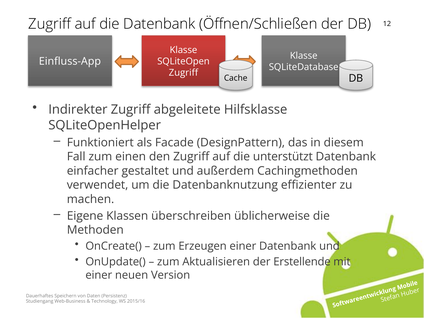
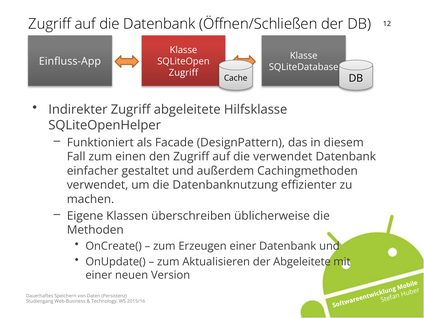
die unterstützt: unterstützt -> verwendet (283, 157)
der Erstellende: Erstellende -> Abgeleitete (302, 262)
